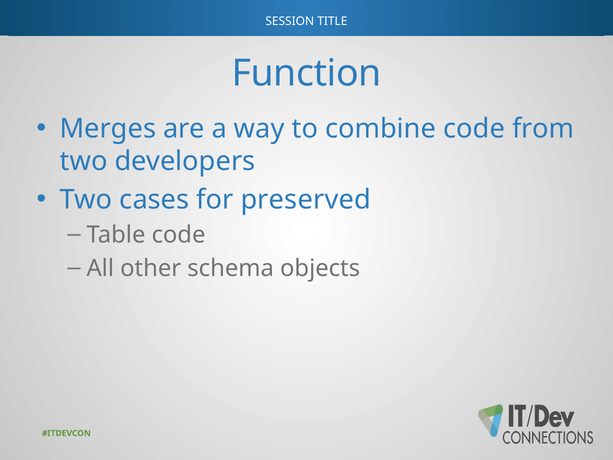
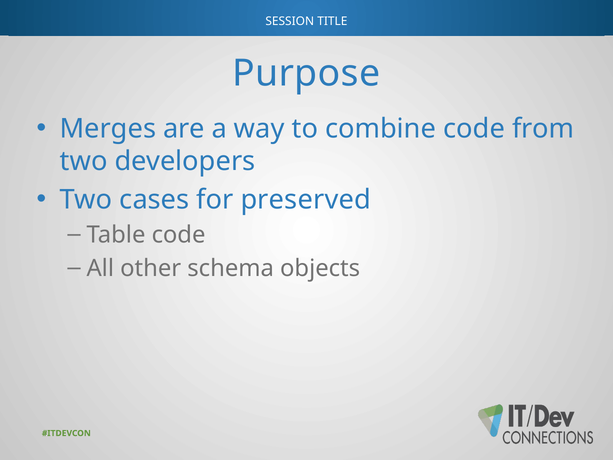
Function: Function -> Purpose (306, 73)
